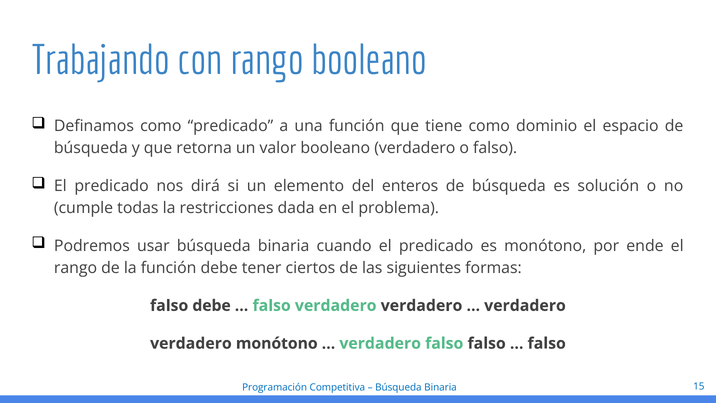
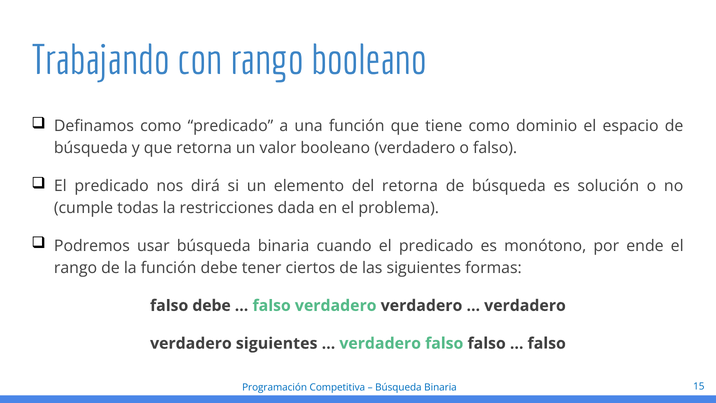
del enteros: enteros -> retorna (410, 186)
verdadero monótono: monótono -> siguientes (277, 343)
